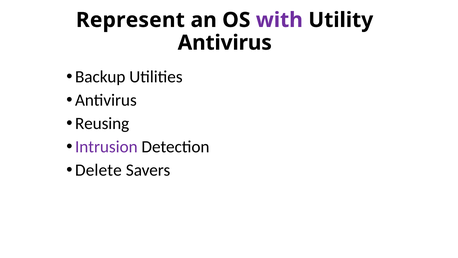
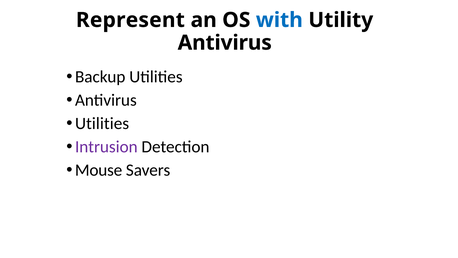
with colour: purple -> blue (279, 20)
Reusing: Reusing -> Utilities (102, 123)
Delete: Delete -> Mouse (99, 170)
